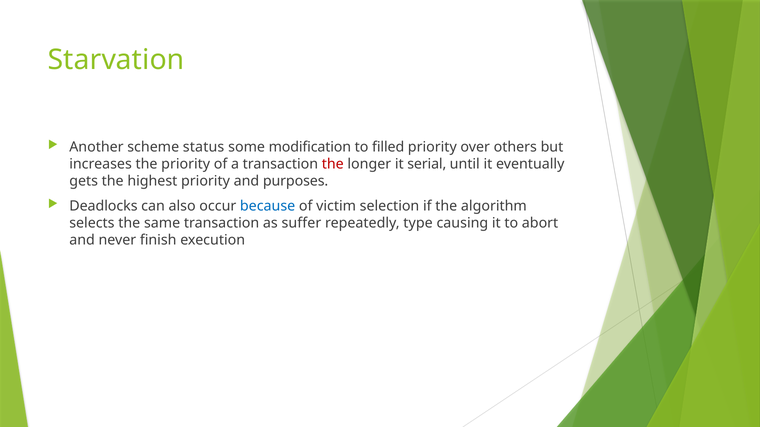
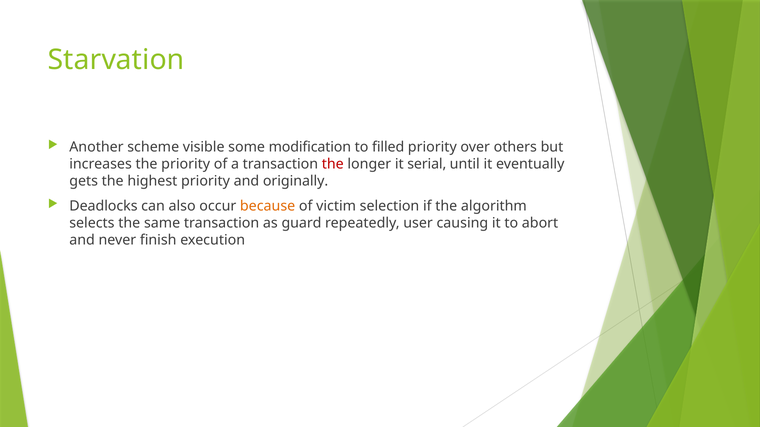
status: status -> visible (204, 147)
purposes: purposes -> originally (296, 181)
because colour: blue -> orange (268, 206)
suffer: suffer -> guard (301, 223)
type: type -> user (418, 223)
